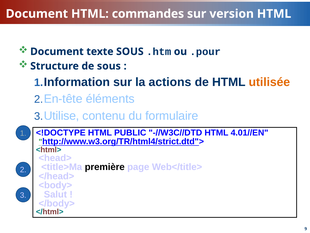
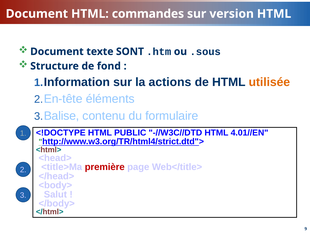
texte SOUS: SOUS -> SONT (130, 51)
.pour: .pour -> .sous (205, 51)
de sous: sous -> fond (109, 66)
Utilise: Utilise -> Balise (62, 116)
première colour: black -> red (105, 167)
